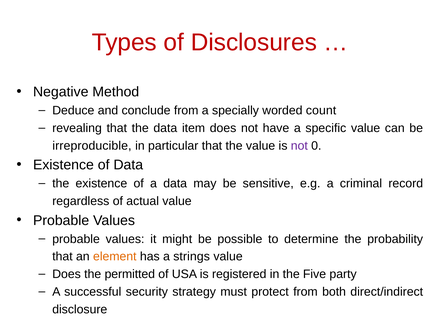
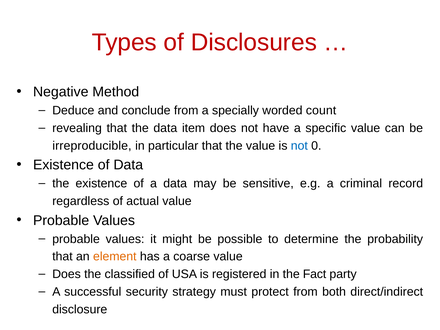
not colour: purple -> blue (299, 146)
strings: strings -> coarse (192, 257)
permitted: permitted -> classified (130, 274)
Five: Five -> Fact (315, 274)
